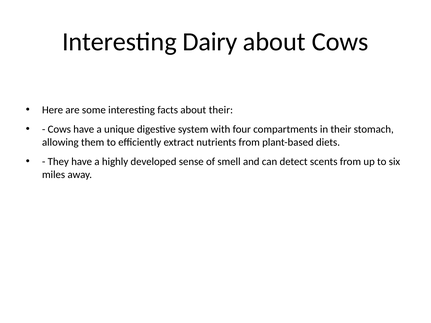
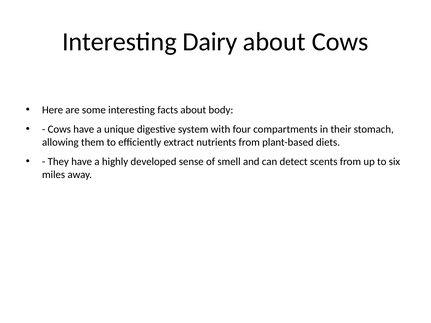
about their: their -> body (221, 110)
